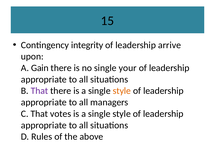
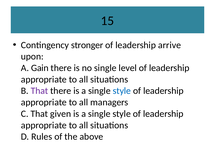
integrity: integrity -> stronger (87, 45)
your: your -> level (128, 68)
style colour: orange -> blue (122, 91)
votes: votes -> given (61, 114)
